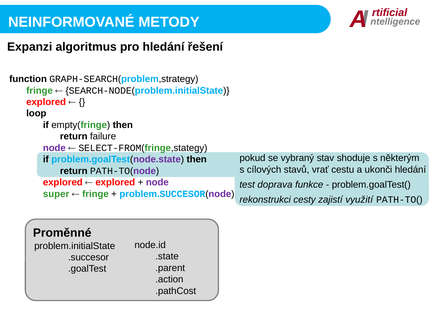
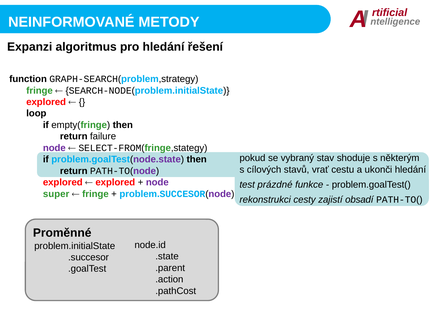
doprava: doprava -> prázdné (275, 184)
využití: využití -> obsadí (359, 199)
